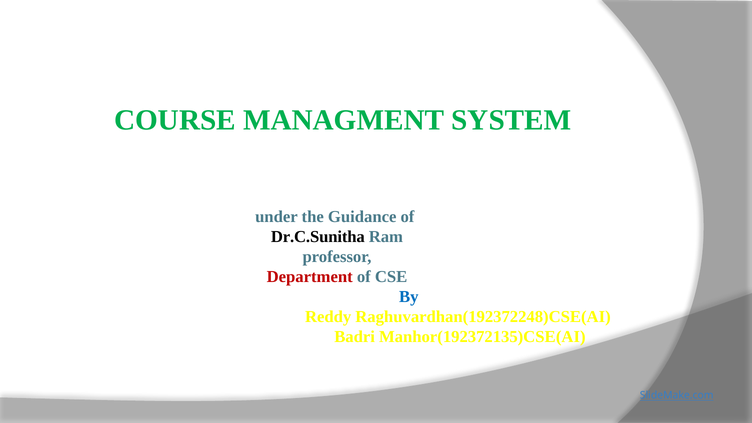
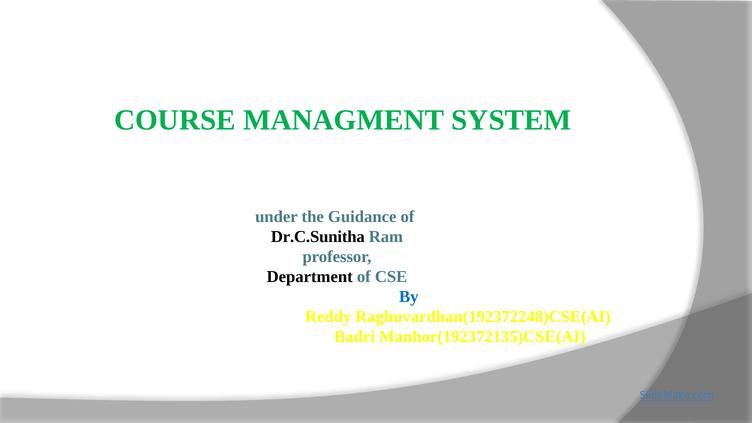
Department colour: red -> black (310, 277)
